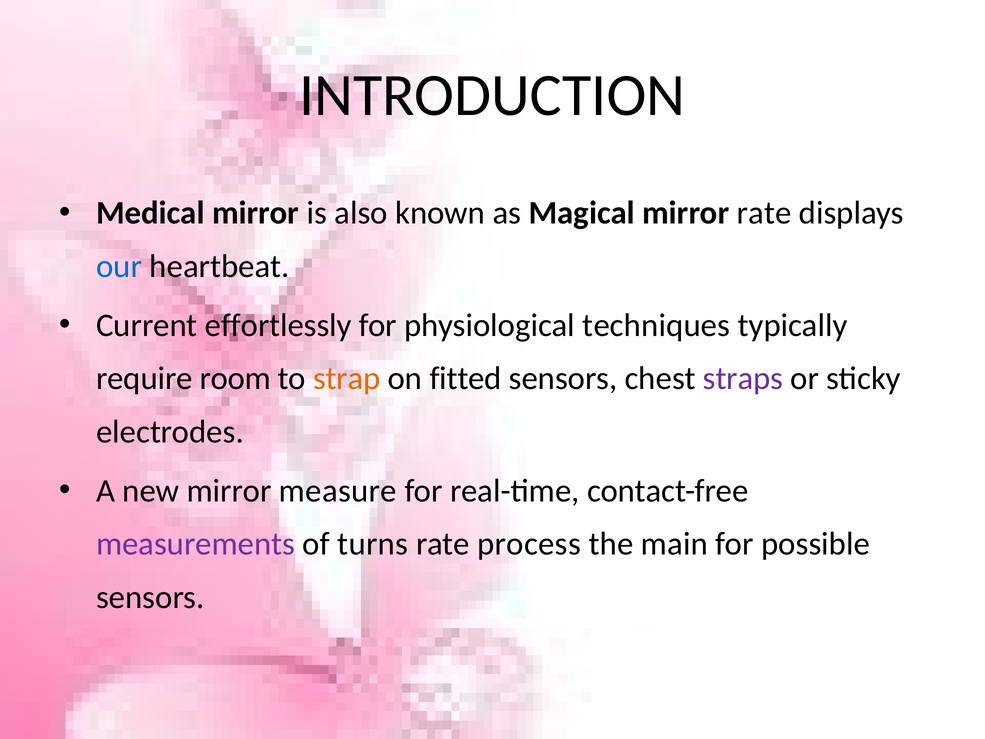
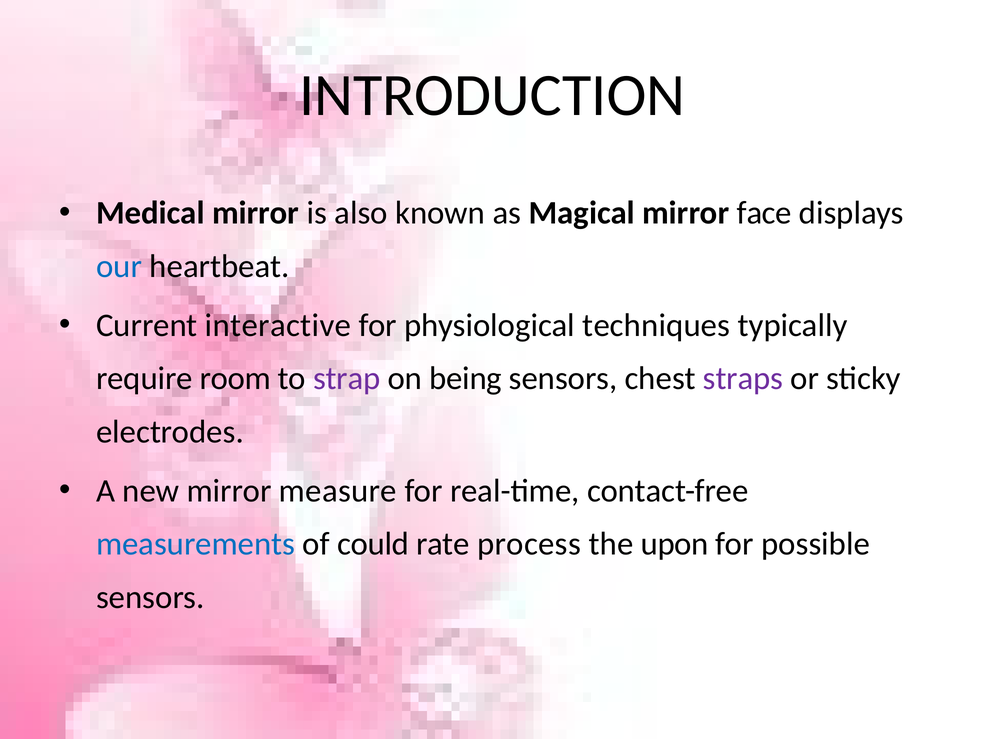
mirror rate: rate -> face (764, 213)
effortlessly: effortlessly -> interactive (278, 325)
strap colour: orange -> purple (347, 378)
fitted: fitted -> being (466, 378)
measurements colour: purple -> blue (196, 544)
turns: turns -> could (373, 544)
main: main -> upon (675, 544)
